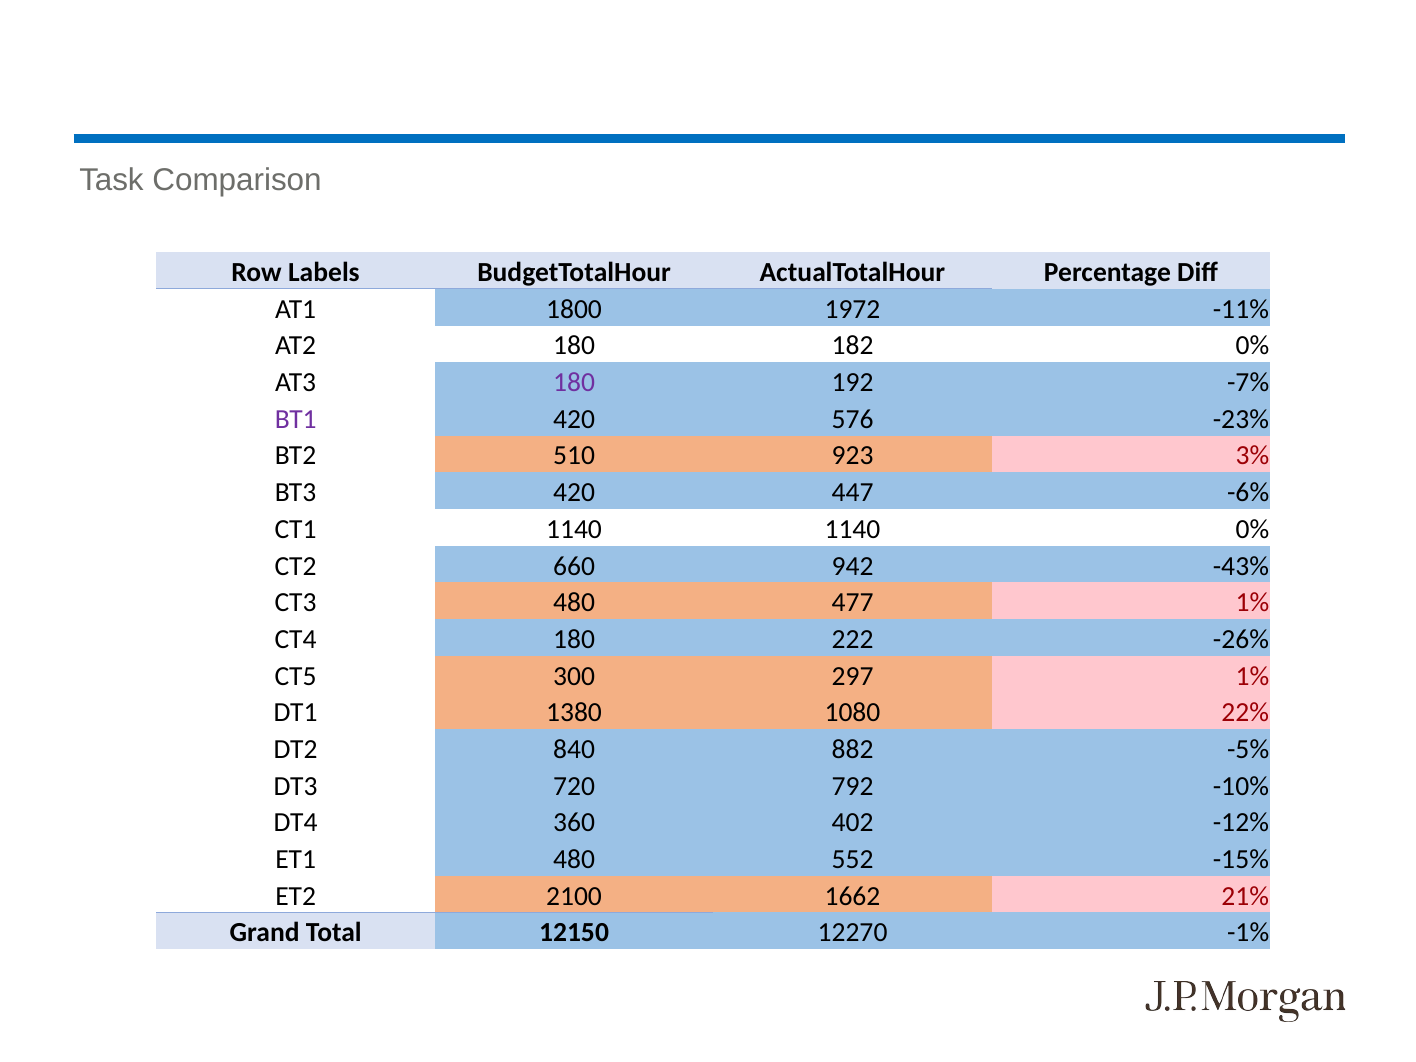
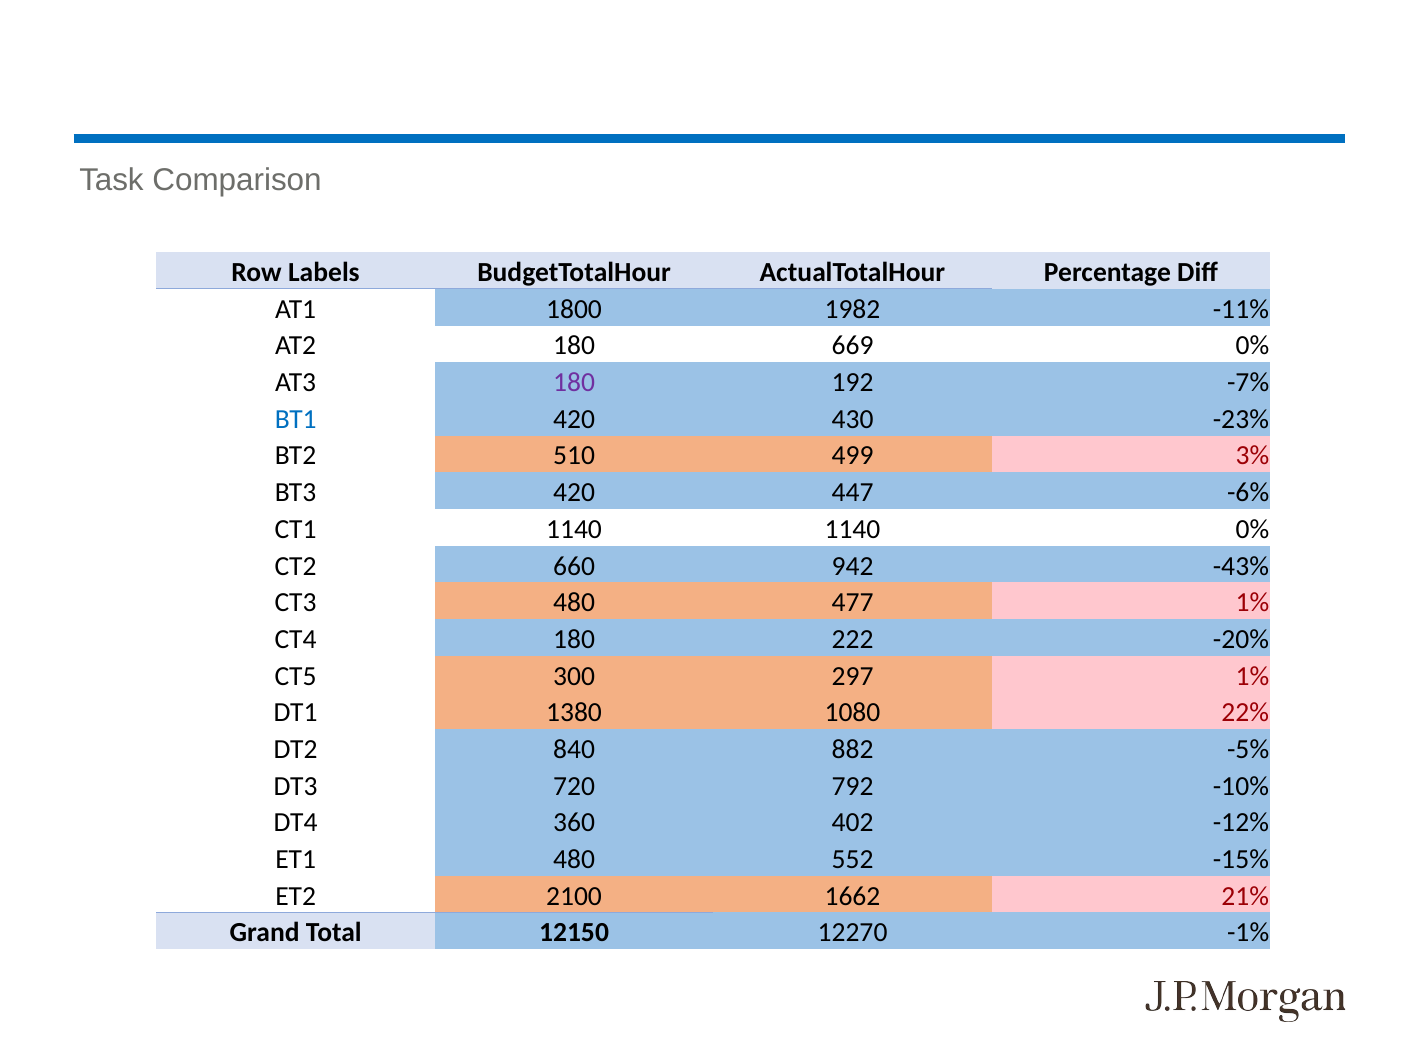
1972: 1972 -> 1982 (852, 309)
182: 182 -> 669 (853, 346)
BT1 colour: purple -> blue (296, 419)
576: 576 -> 430 (853, 419)
923: 923 -> 499 (853, 456)
-26%: -26% -> -20% (1241, 639)
